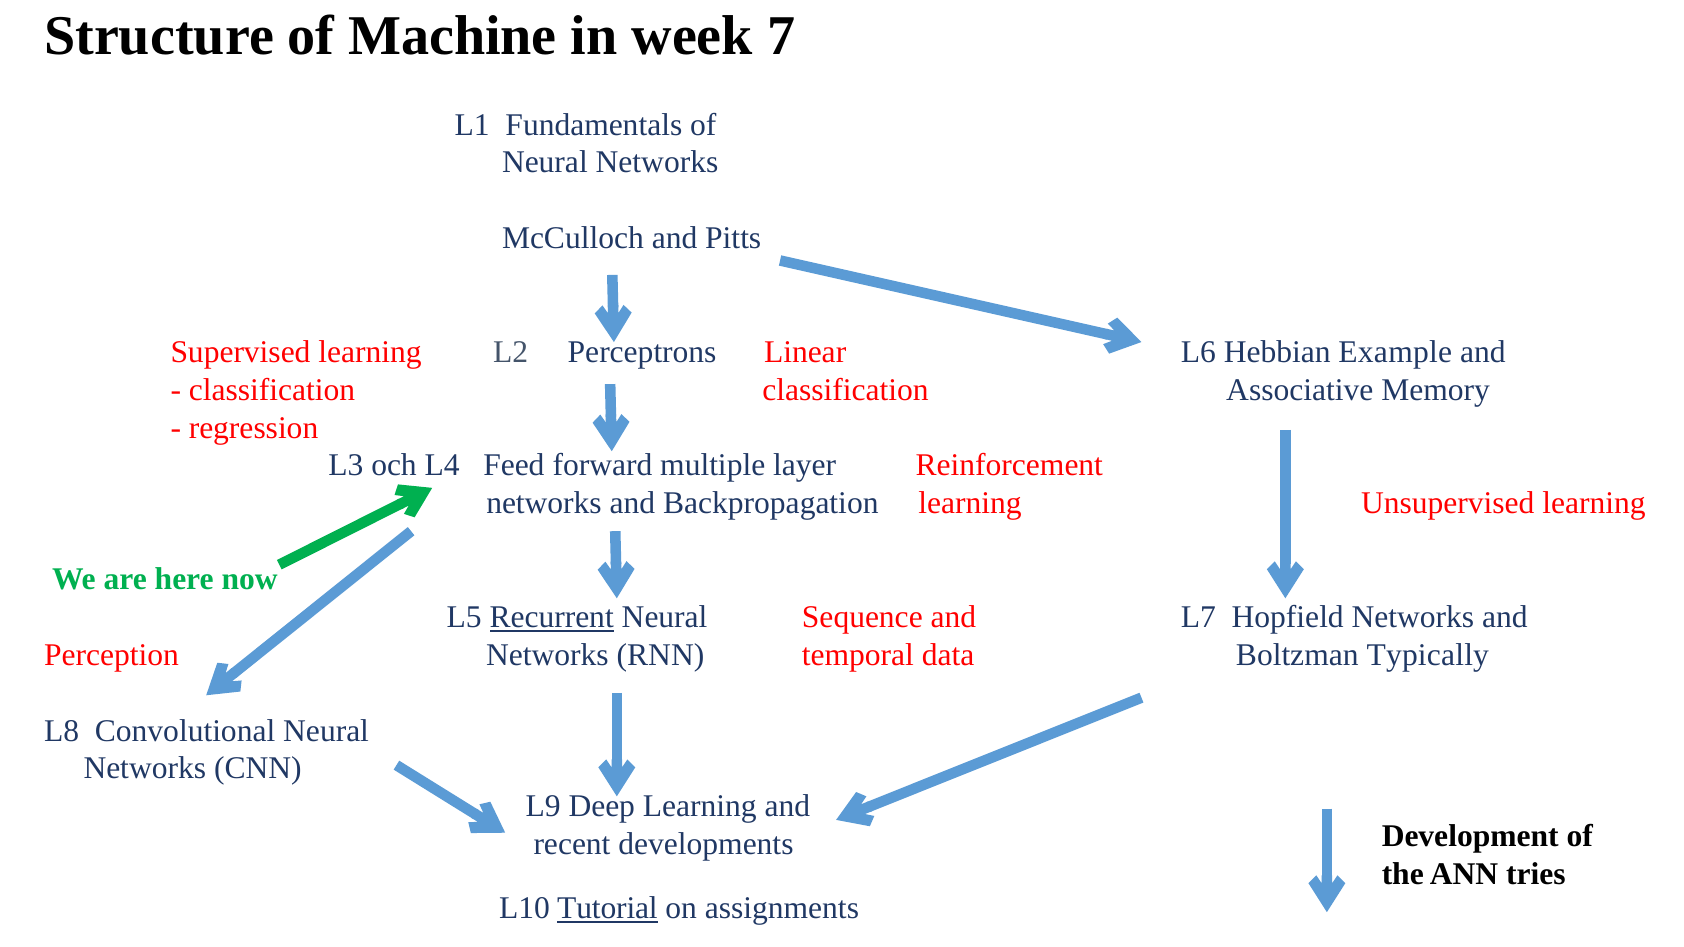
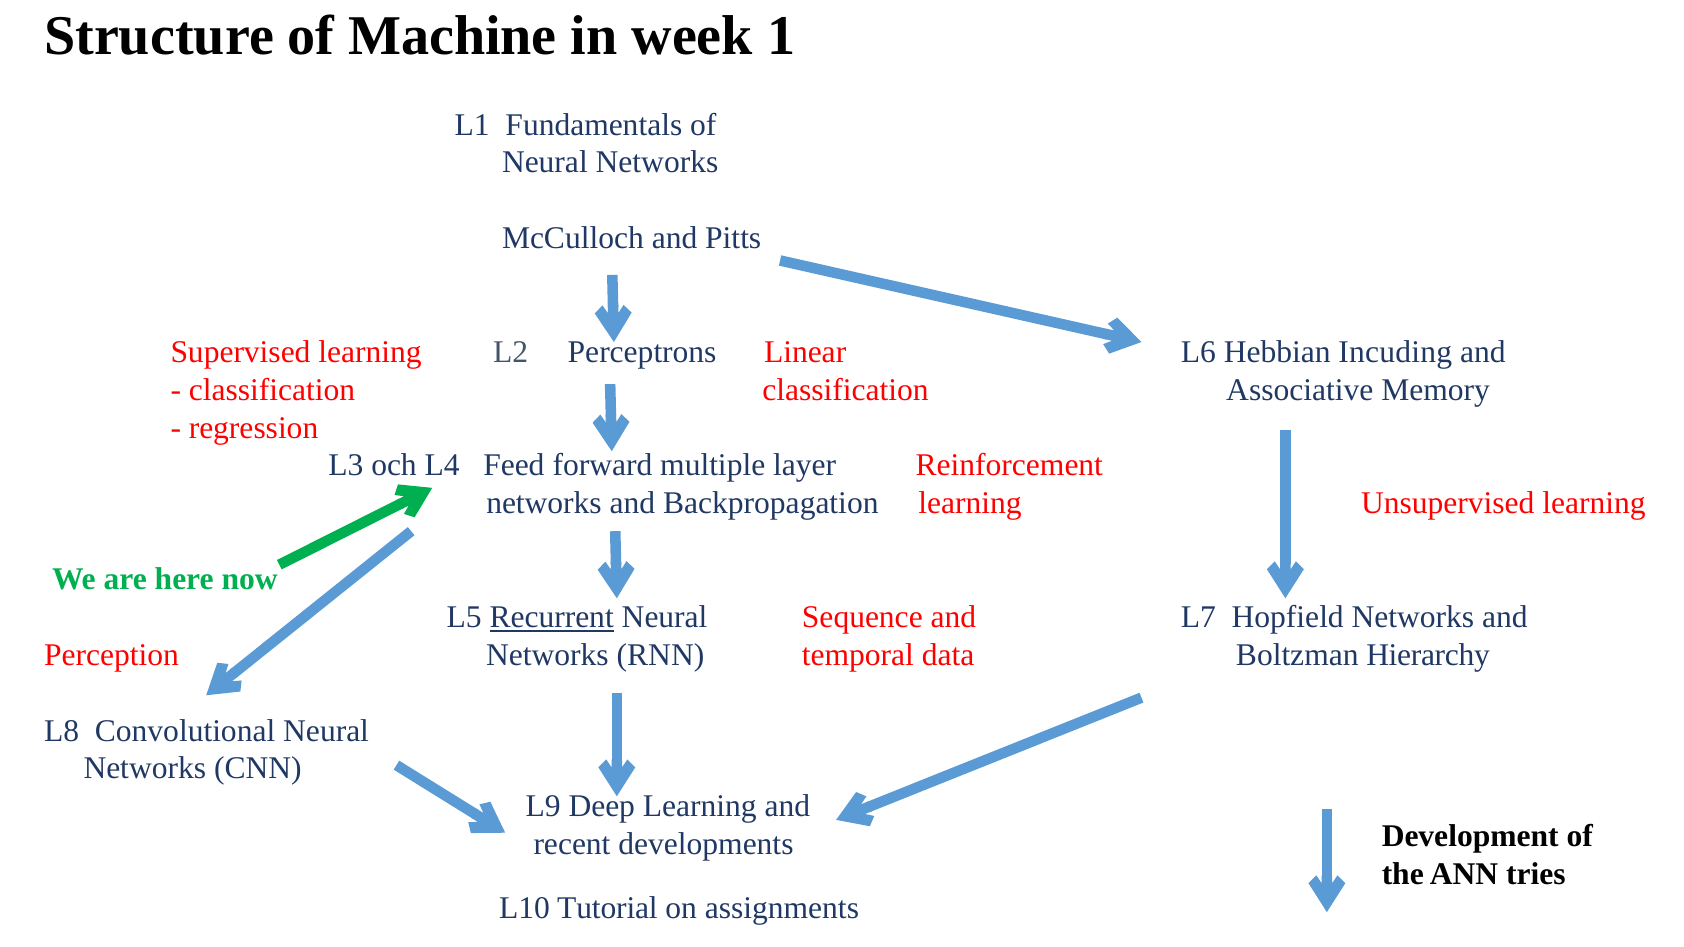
7: 7 -> 1 (781, 36)
Example: Example -> Incuding (1395, 352)
Typically: Typically -> Hierarchy (1428, 655)
Tutorial underline: present -> none (607, 909)
